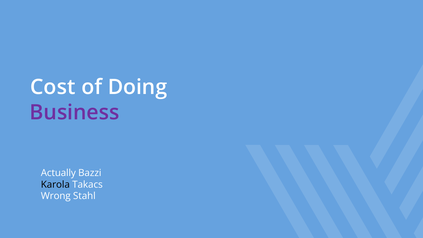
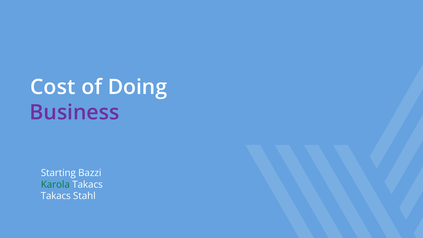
Actually: Actually -> Starting (58, 173)
Karola colour: black -> green (55, 184)
Wrong: Wrong -> Takacs (56, 196)
